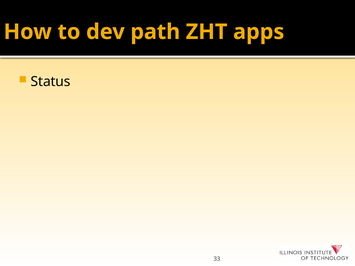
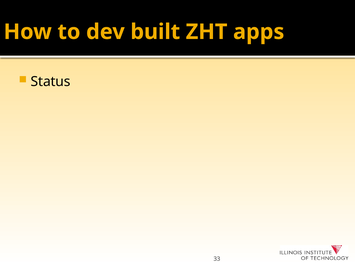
path: path -> built (155, 32)
